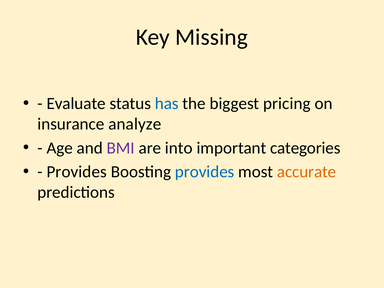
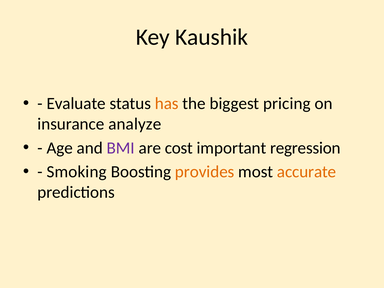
Missing: Missing -> Kaushik (212, 37)
has colour: blue -> orange (167, 104)
into: into -> cost (179, 148)
categories: categories -> regression (305, 148)
Provides: Provides -> Smoking (77, 172)
provides colour: blue -> orange (205, 172)
